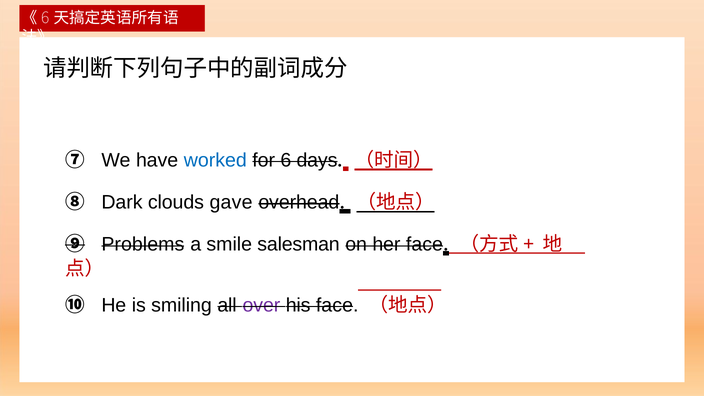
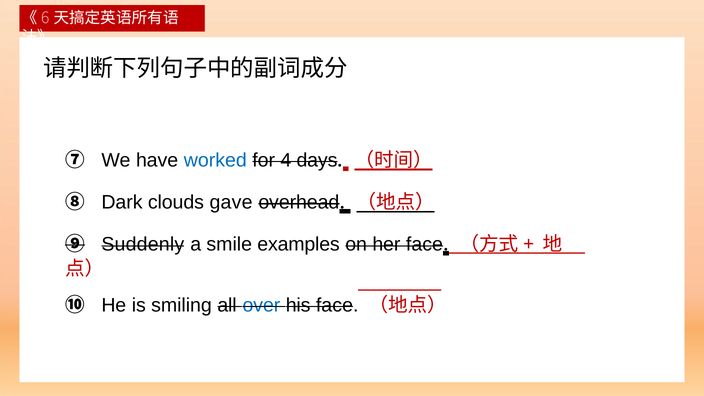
6: 6 -> 4 (286, 160)
Problems: Problems -> Suddenly (143, 245)
salesman: salesman -> examples (299, 245)
over colour: purple -> blue (261, 305)
